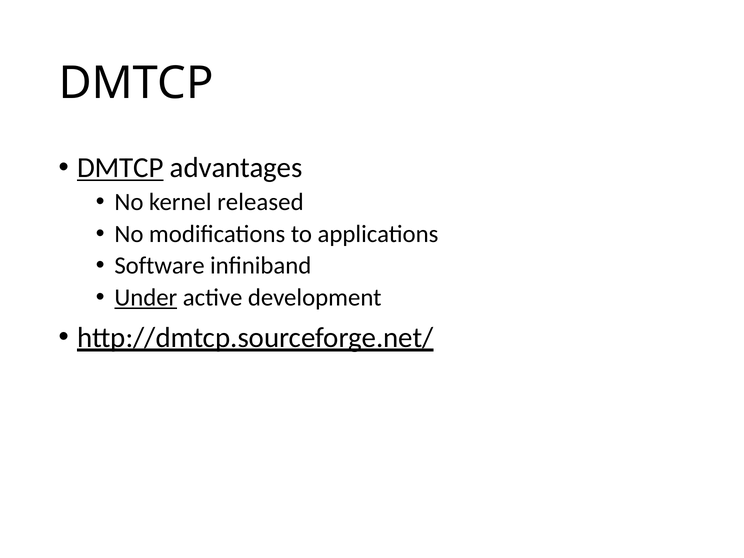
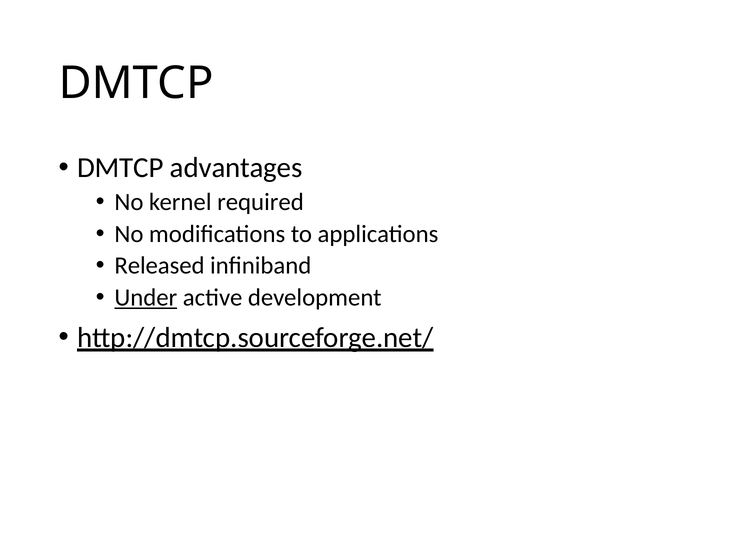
DMTCP underline: present -> none (120, 168)
released: released -> required (260, 202)
Software: Software -> Released (159, 266)
